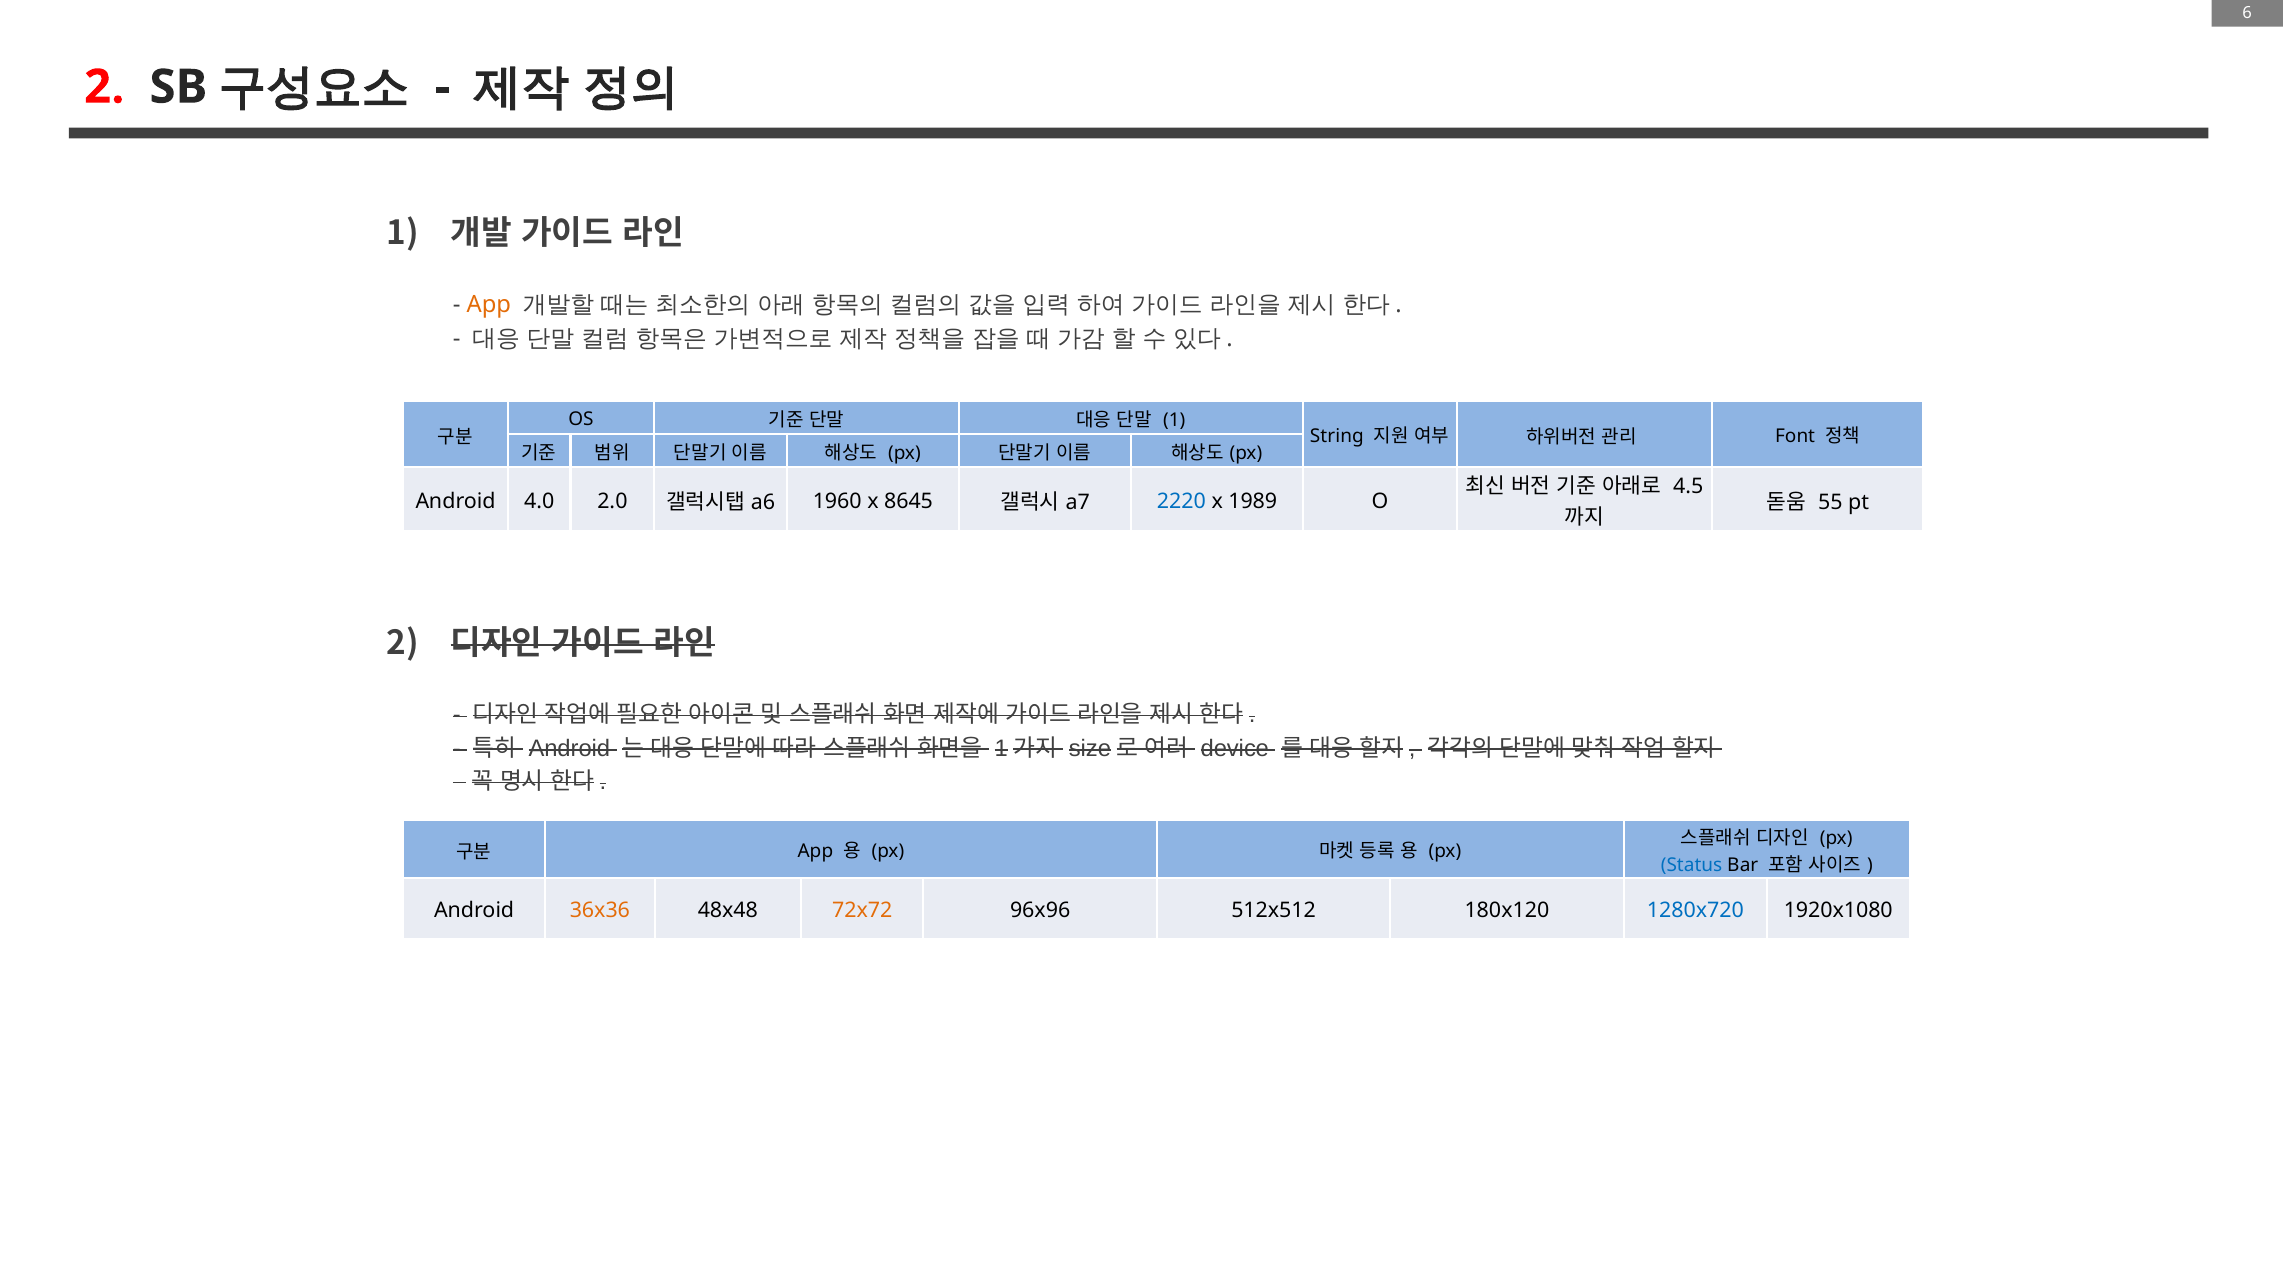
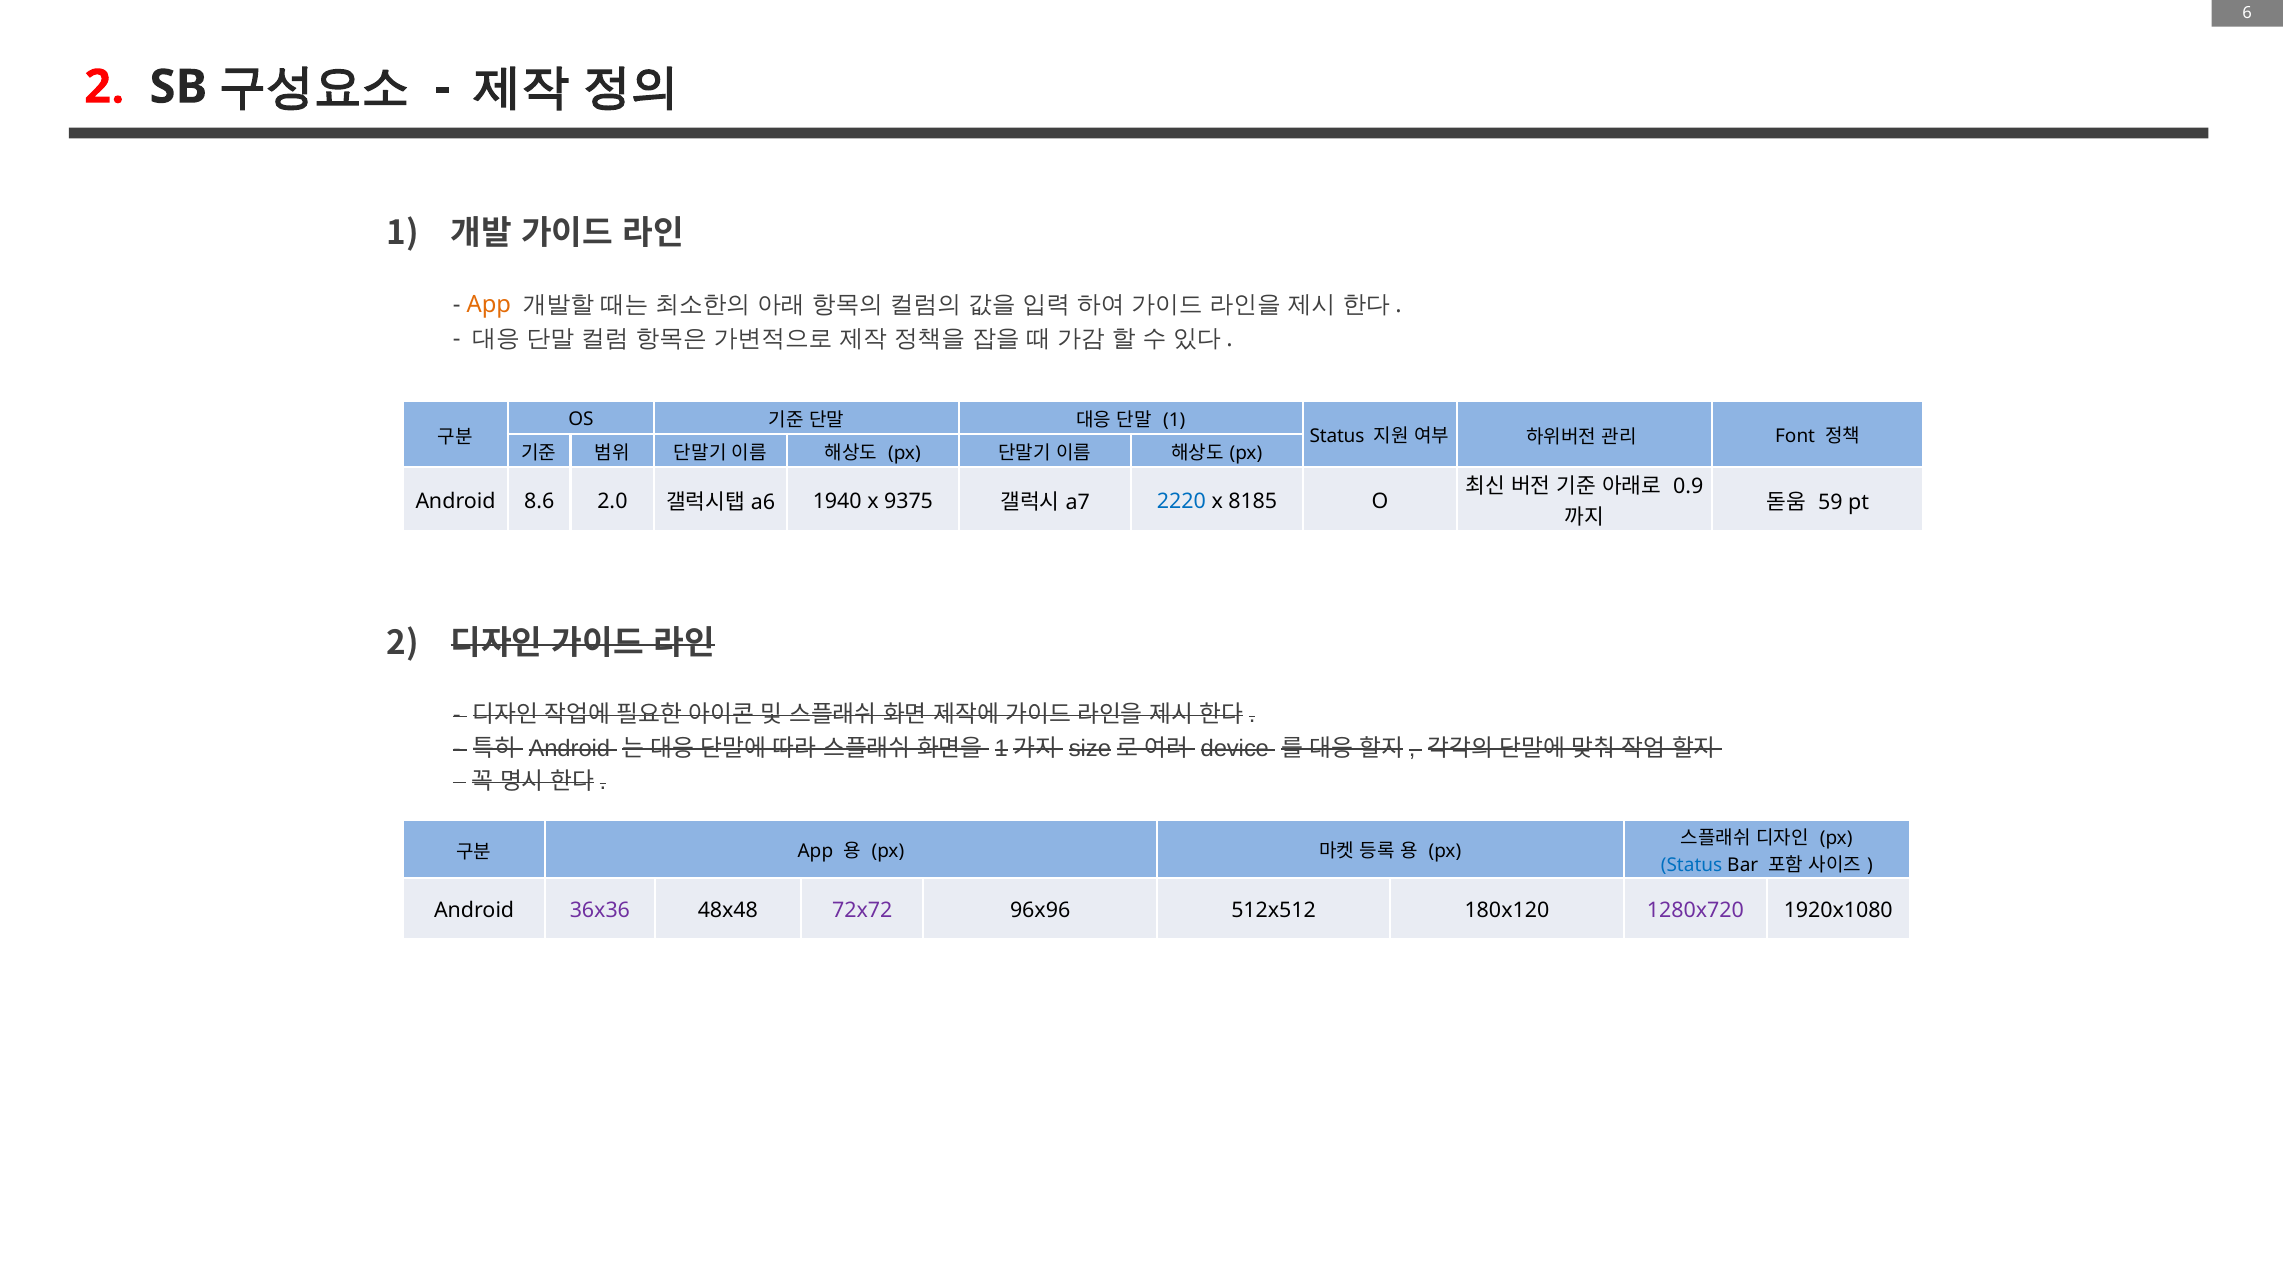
String: String -> Status (1337, 437)
4.5: 4.5 -> 0.9 (1688, 487)
55: 55 -> 59 (1830, 502)
4.0: 4.0 -> 8.6 (539, 501)
1960: 1960 -> 1940 (837, 501)
8645: 8645 -> 9375 (909, 501)
1989: 1989 -> 8185 (1253, 501)
36x36 colour: orange -> purple (600, 911)
72x72 colour: orange -> purple (862, 911)
1280x720 colour: blue -> purple (1695, 911)
